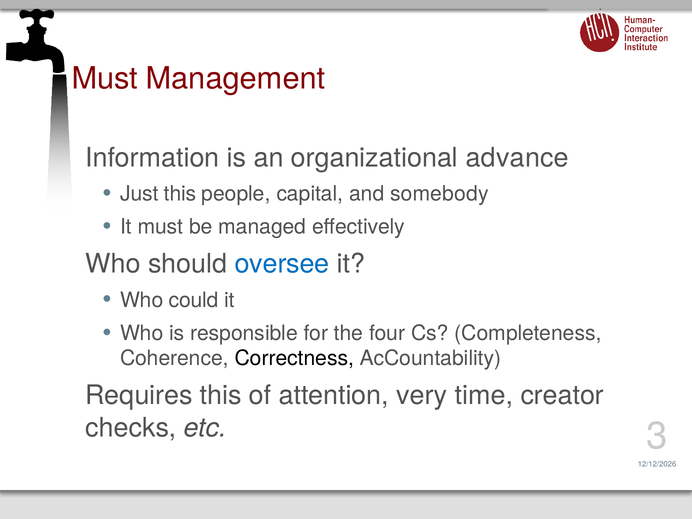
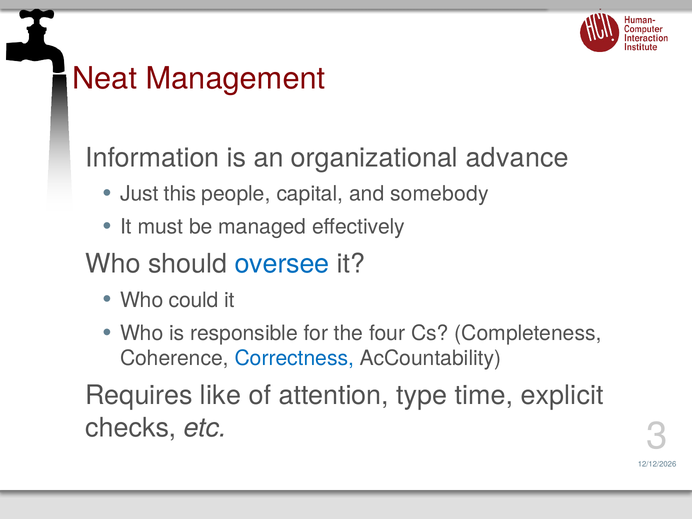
Must: Must -> Neat (105, 79)
Correctness colour: black -> blue (294, 358)
Requires this: this -> like (221, 395)
very: very -> type (422, 395)
creator: creator -> explicit (562, 395)
